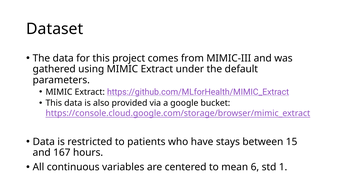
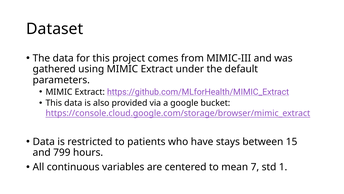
167: 167 -> 799 (62, 152)
6: 6 -> 7 (255, 167)
